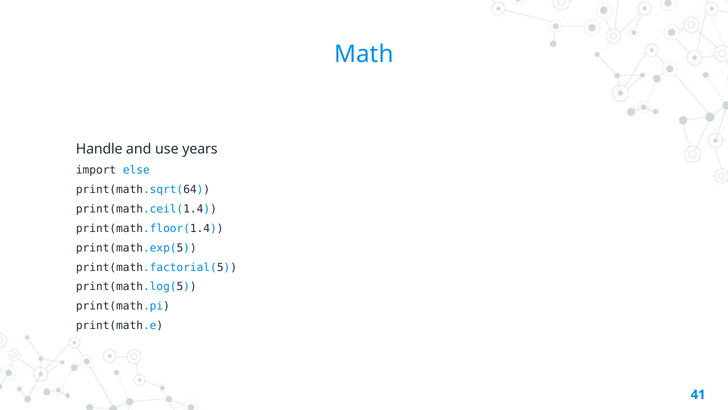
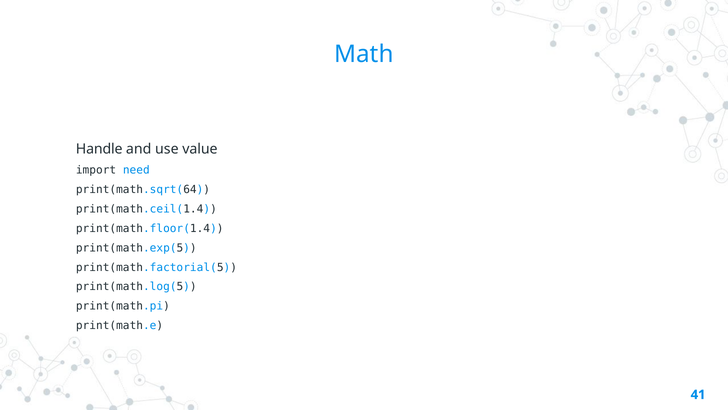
years: years -> value (200, 149)
else: else -> need (136, 170)
